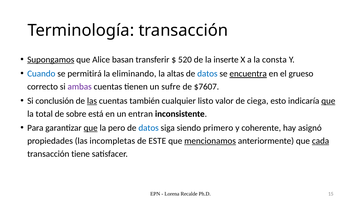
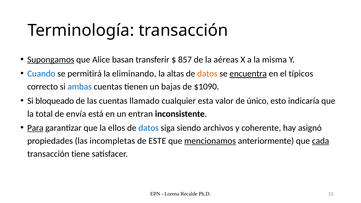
520: 520 -> 857 (185, 60)
inserte: inserte -> aéreas (226, 60)
consta: consta -> misma (274, 60)
datos colour: blue -> orange (207, 74)
grueso: grueso -> típicos (301, 74)
ambas colour: purple -> blue (80, 87)
sufre: sufre -> bajas (171, 87)
$7607: $7607 -> $1090 (207, 87)
conclusión: conclusión -> bloqueado (55, 101)
las underline: present -> none (92, 101)
también: también -> llamado (145, 101)
listo: listo -> esta (206, 101)
ciega: ciega -> único (258, 101)
que underline: present -> none (328, 101)
sobre: sobre -> envía (76, 114)
Para underline: none -> present (35, 128)
que underline: present -> none (91, 128)
pero: pero -> ellos (117, 128)
primero: primero -> archivos (218, 128)
